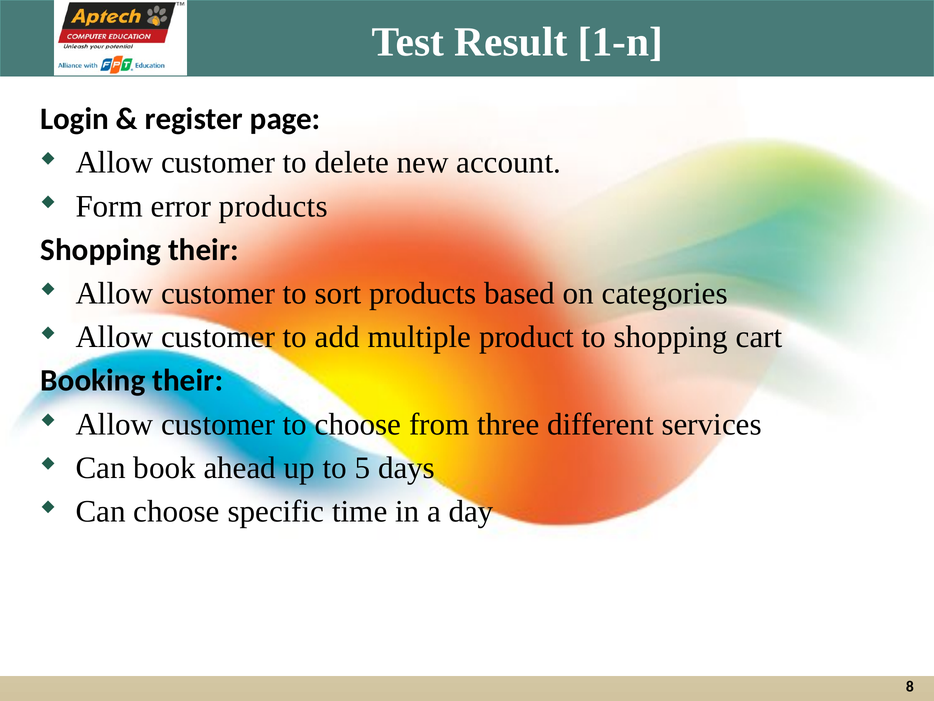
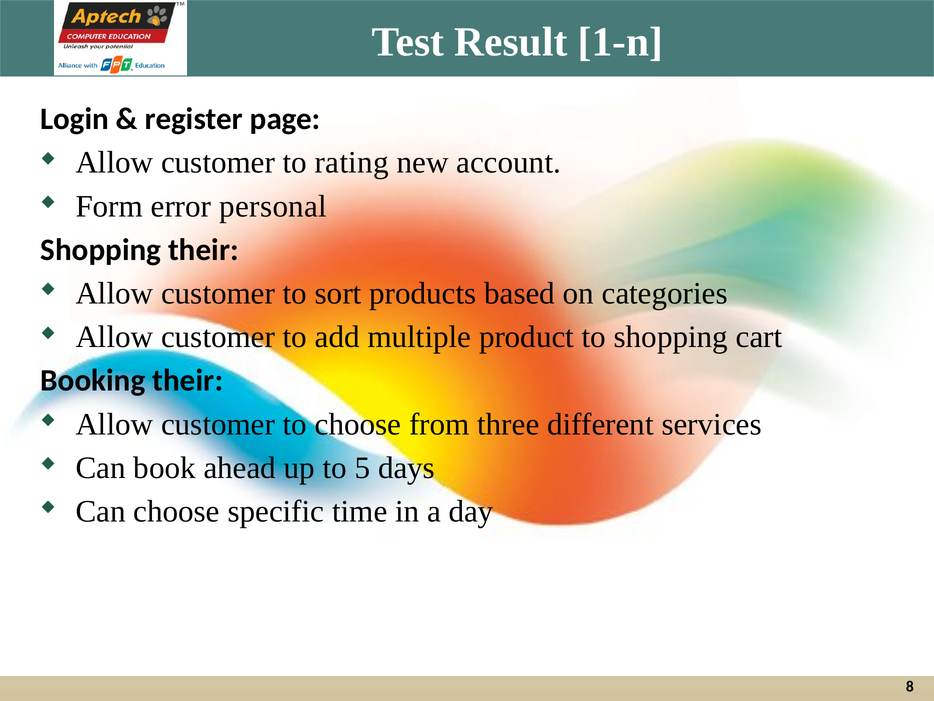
delete: delete -> rating (352, 163)
error products: products -> personal (273, 206)
